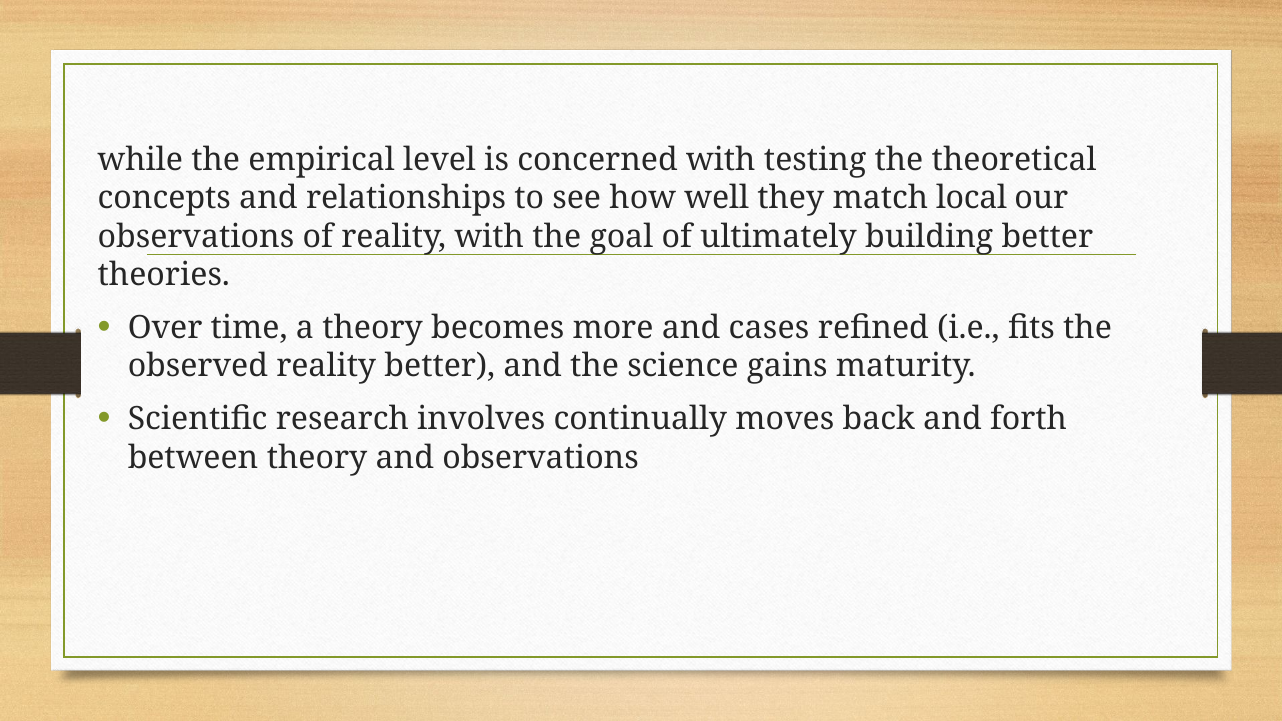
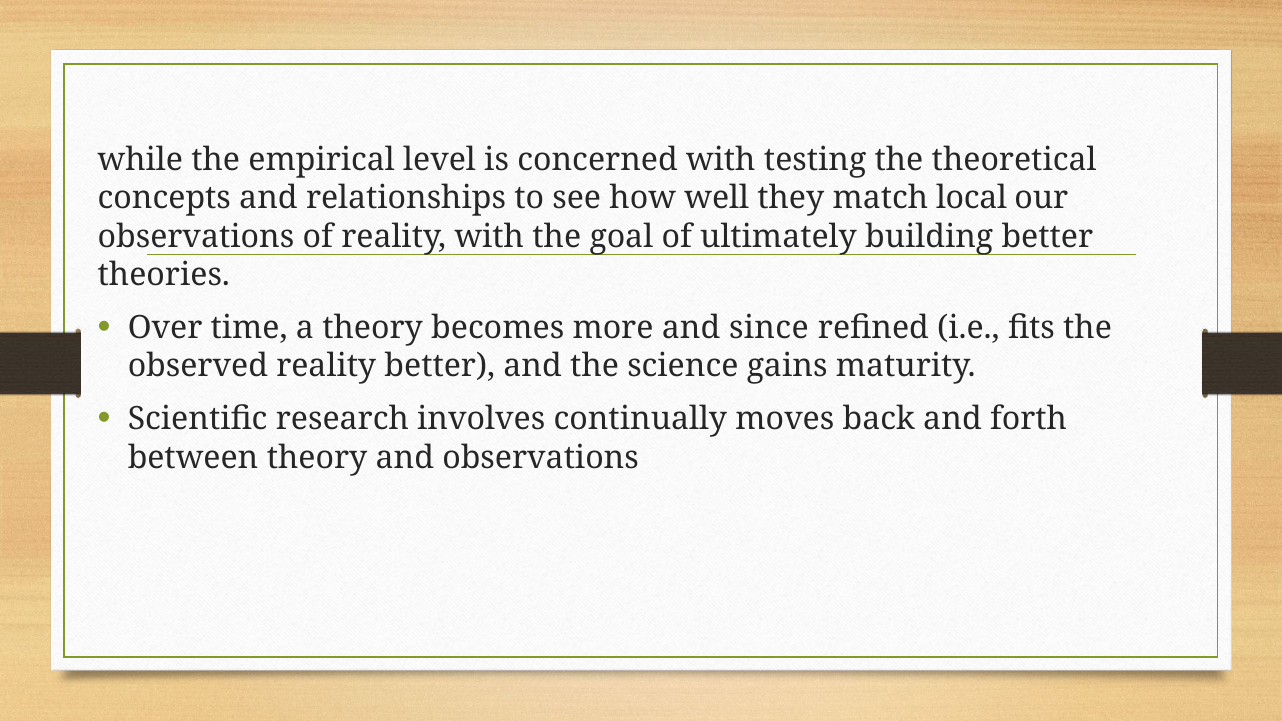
cases: cases -> since (769, 328)
